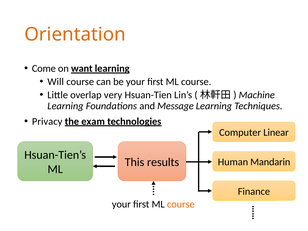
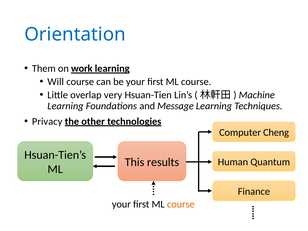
Orientation colour: orange -> blue (75, 34)
Come: Come -> Them (44, 69)
want: want -> work (82, 69)
exam: exam -> other (93, 121)
Linear: Linear -> Cheng (276, 132)
Mandarin: Mandarin -> Quantum (270, 162)
